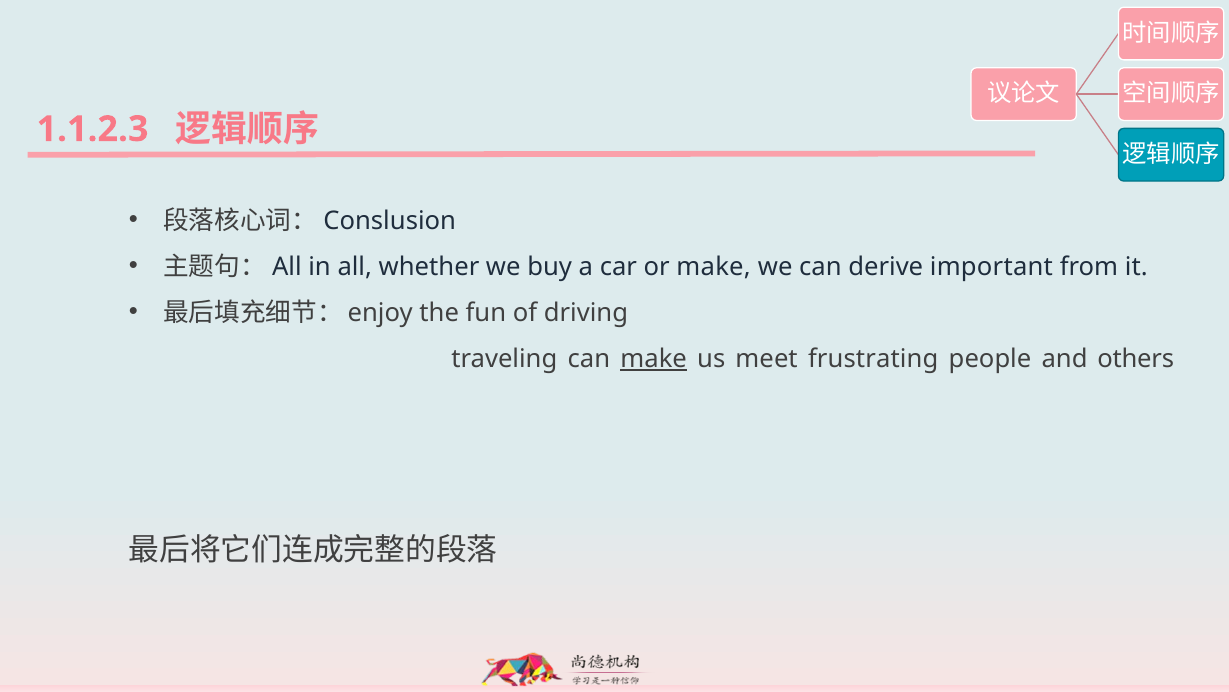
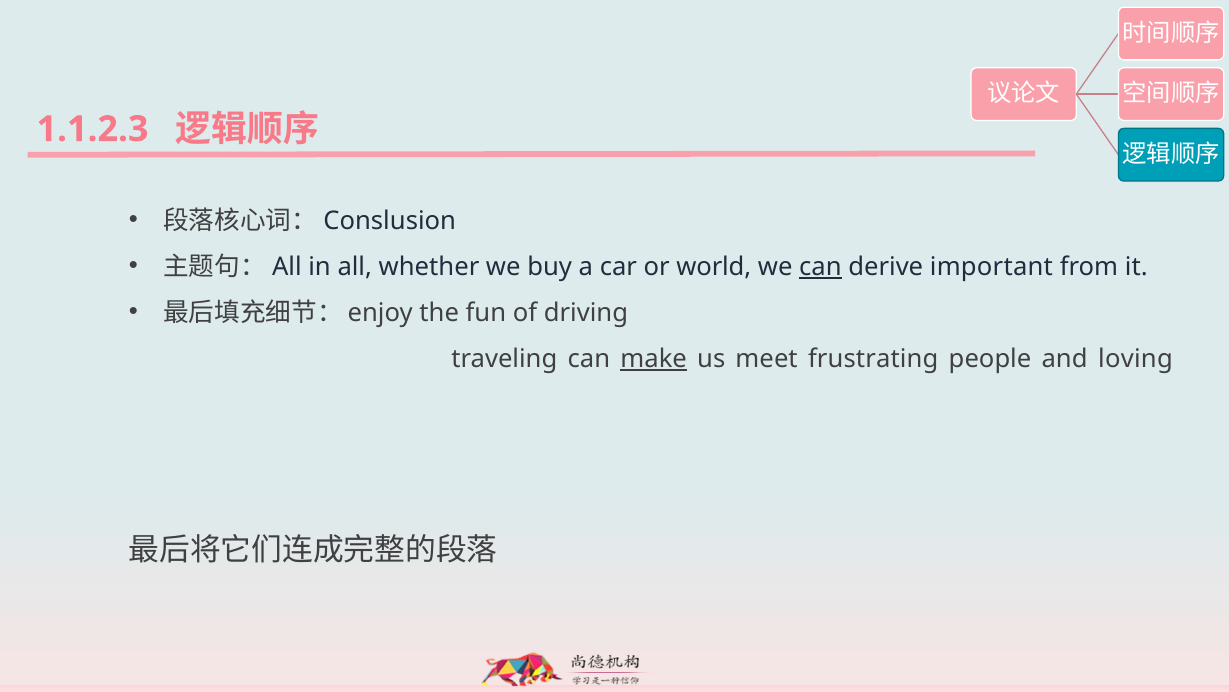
or make: make -> world (714, 267)
can underline: none -> present (820, 267)
others: others -> loving (1135, 359)
